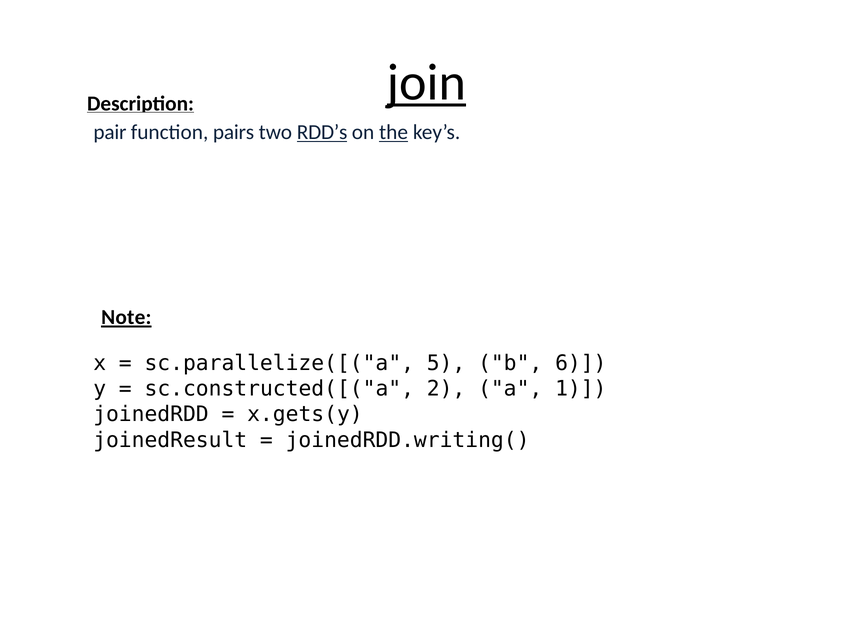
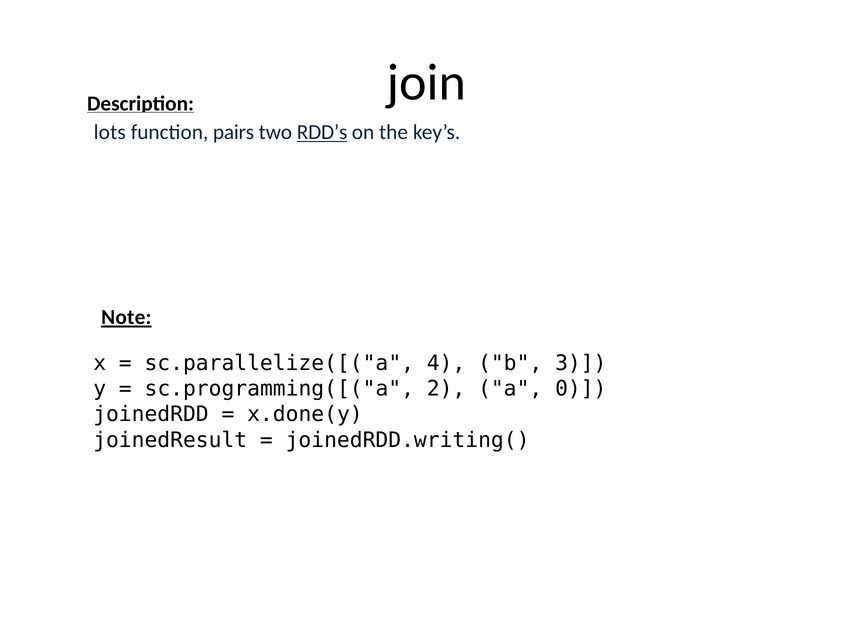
join underline: present -> none (426, 83)
pair: pair -> lots (110, 132)
the underline: present -> none (394, 132)
5: 5 -> 4 (446, 363)
6: 6 -> 3 (581, 363)
sc.constructed([("a: sc.constructed([("a -> sc.programming([("a (279, 389)
1: 1 -> 0 (581, 389)
x.gets(y: x.gets(y -> x.done(y (305, 414)
